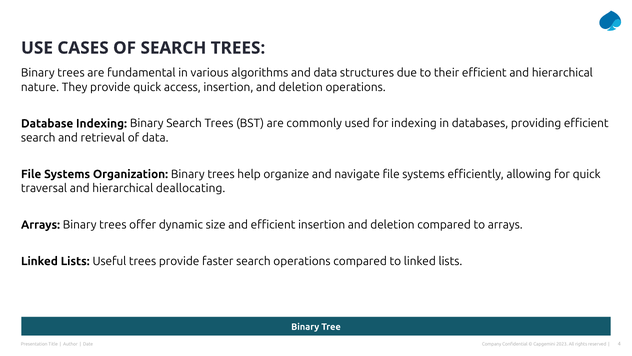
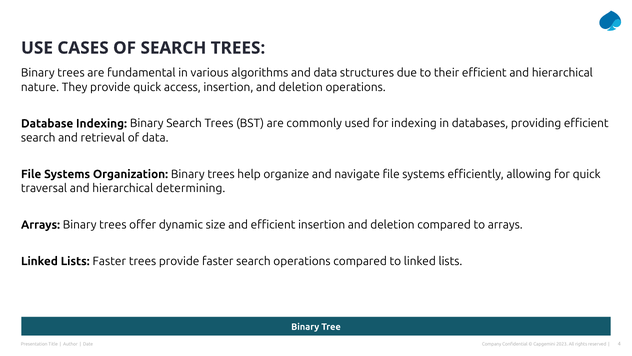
deallocating: deallocating -> determining (191, 188)
Lists Useful: Useful -> Faster (109, 261)
